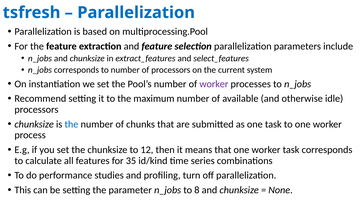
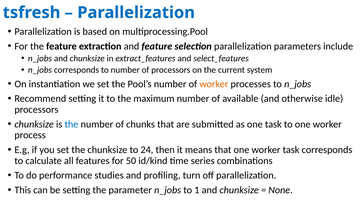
worker colour: purple -> orange (214, 84)
12: 12 -> 24 (147, 150)
35: 35 -> 50 (131, 161)
8: 8 -> 1 (197, 191)
